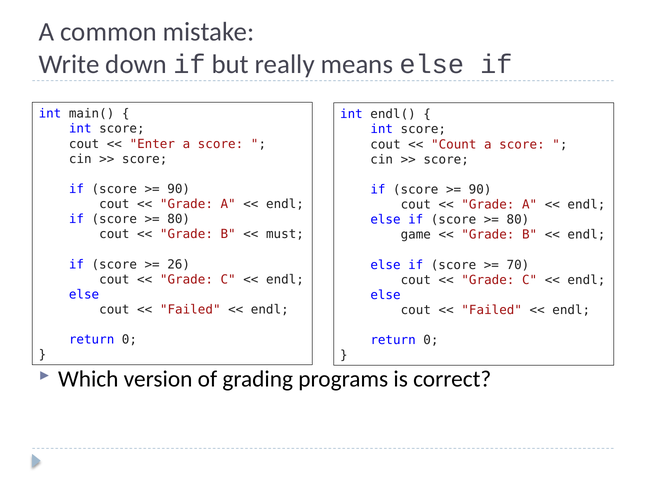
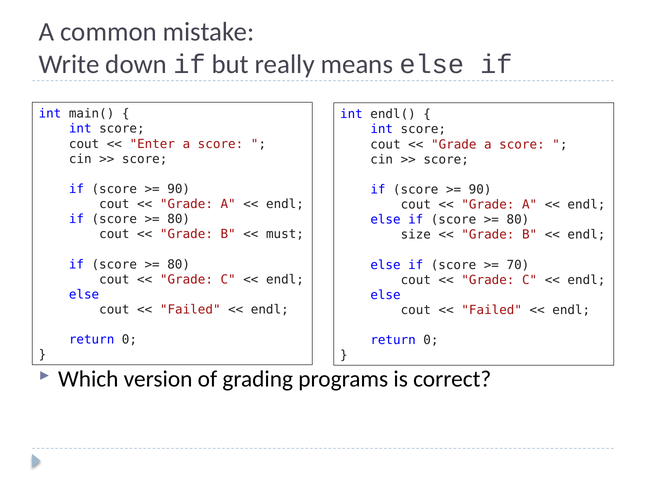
Count: Count -> Grade (454, 145)
game: game -> size (416, 235)
26: 26 -> 80 (179, 265)
